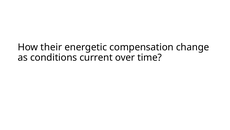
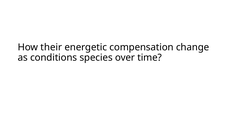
current: current -> species (96, 57)
